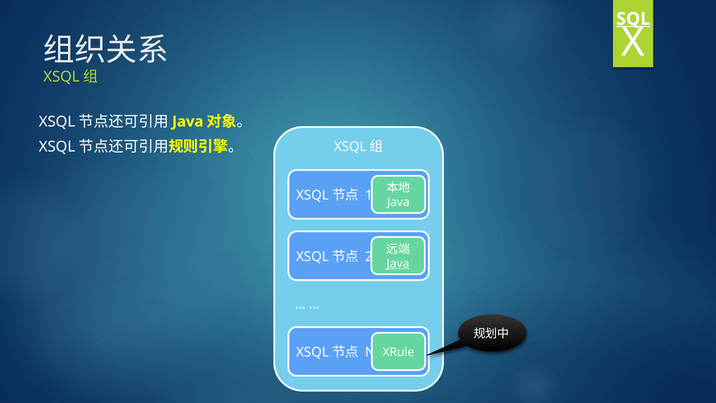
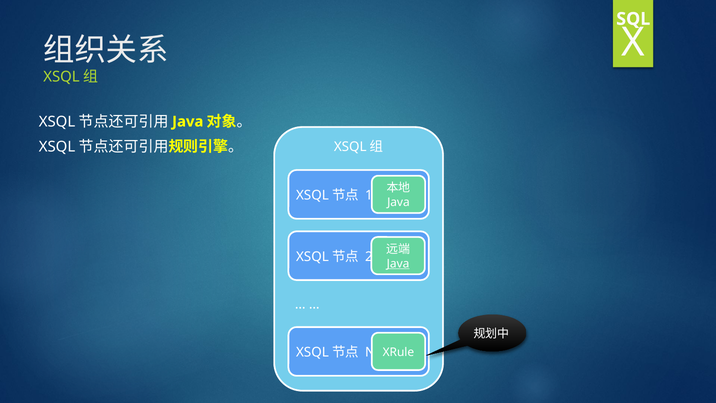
SQL underline: present -> none (633, 19)
